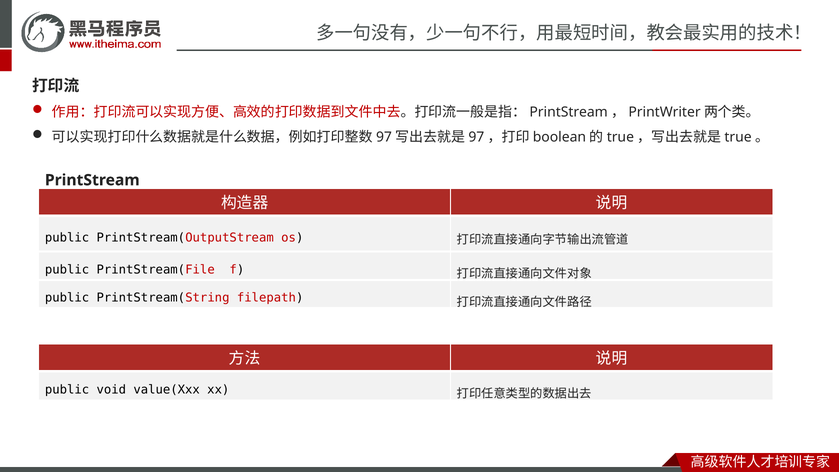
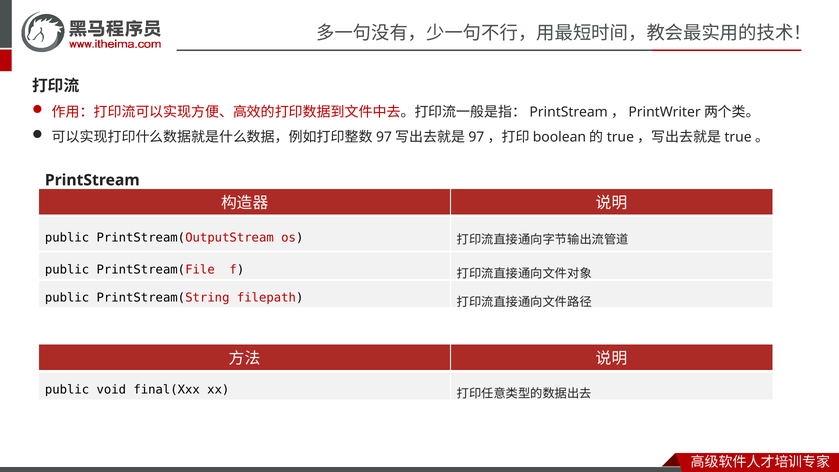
value(Xxx: value(Xxx -> final(Xxx (167, 390)
